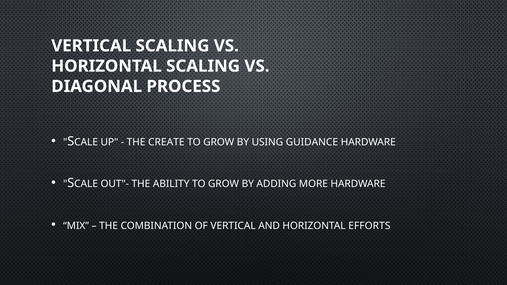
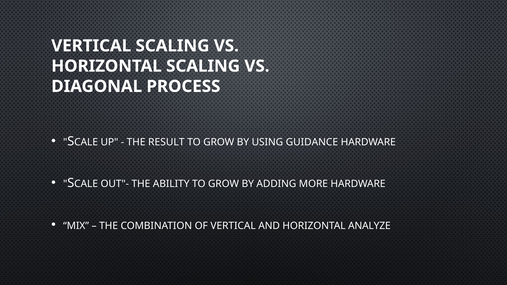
CREATE: CREATE -> RESULT (166, 142)
EFFORTS: EFFORTS -> ANALYZE (369, 226)
